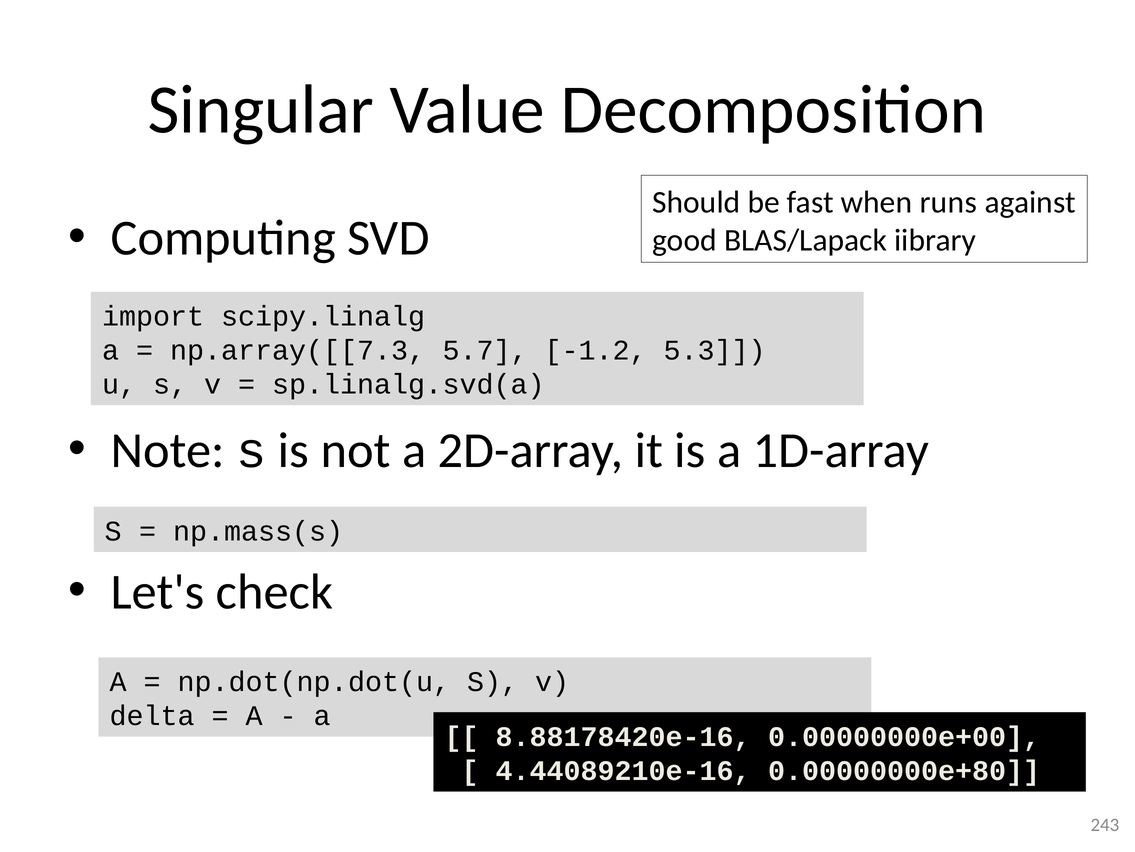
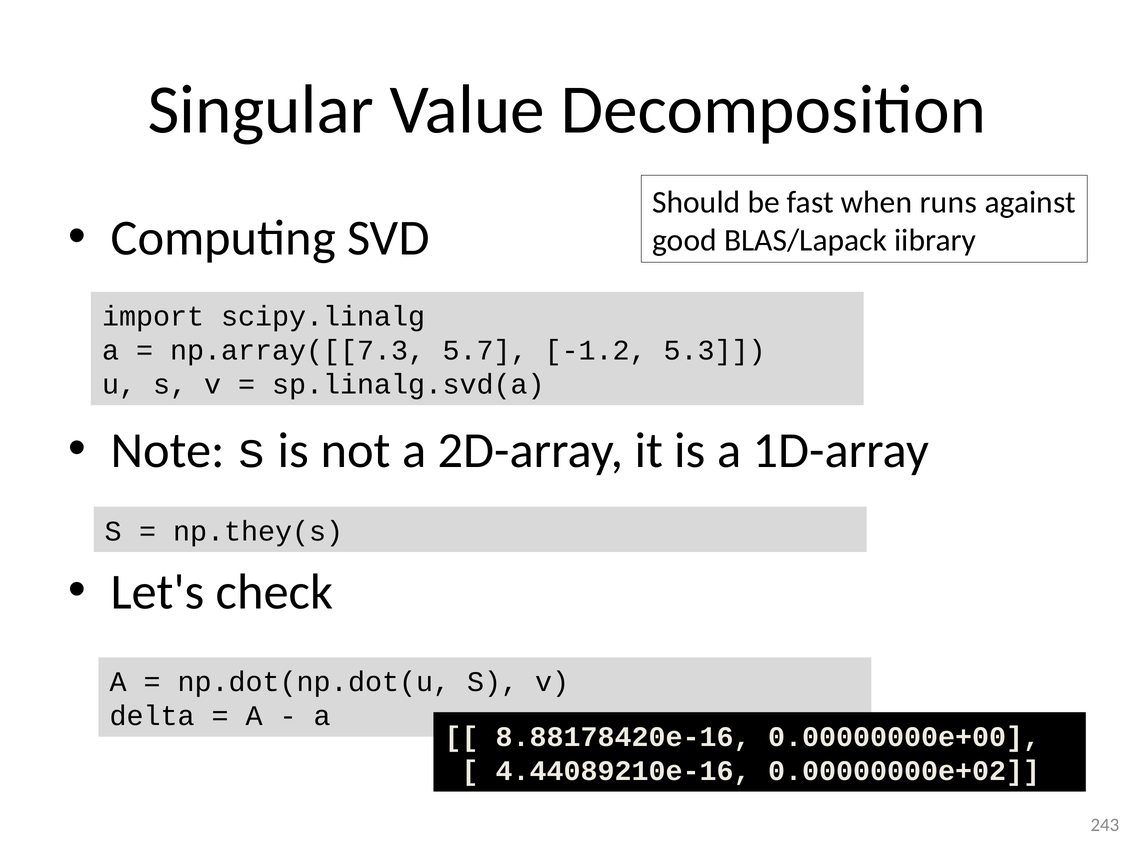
np.mass(s: np.mass(s -> np.they(s (258, 531)
0.00000000e+80: 0.00000000e+80 -> 0.00000000e+02 (904, 770)
